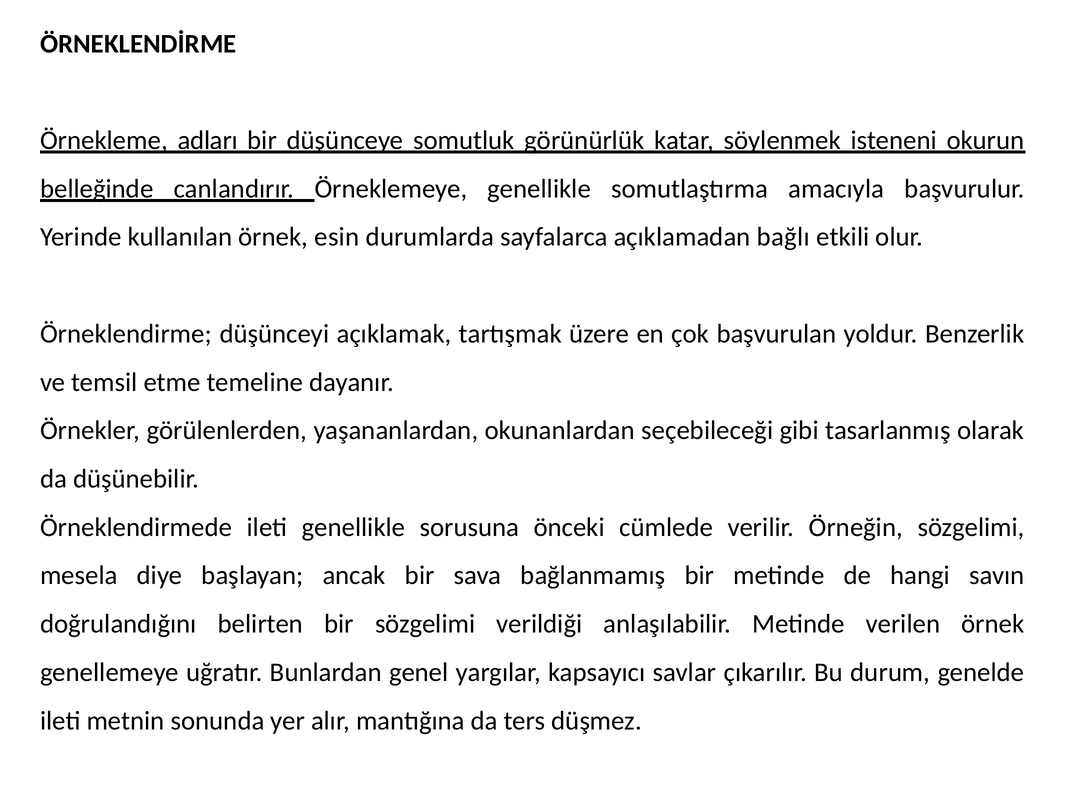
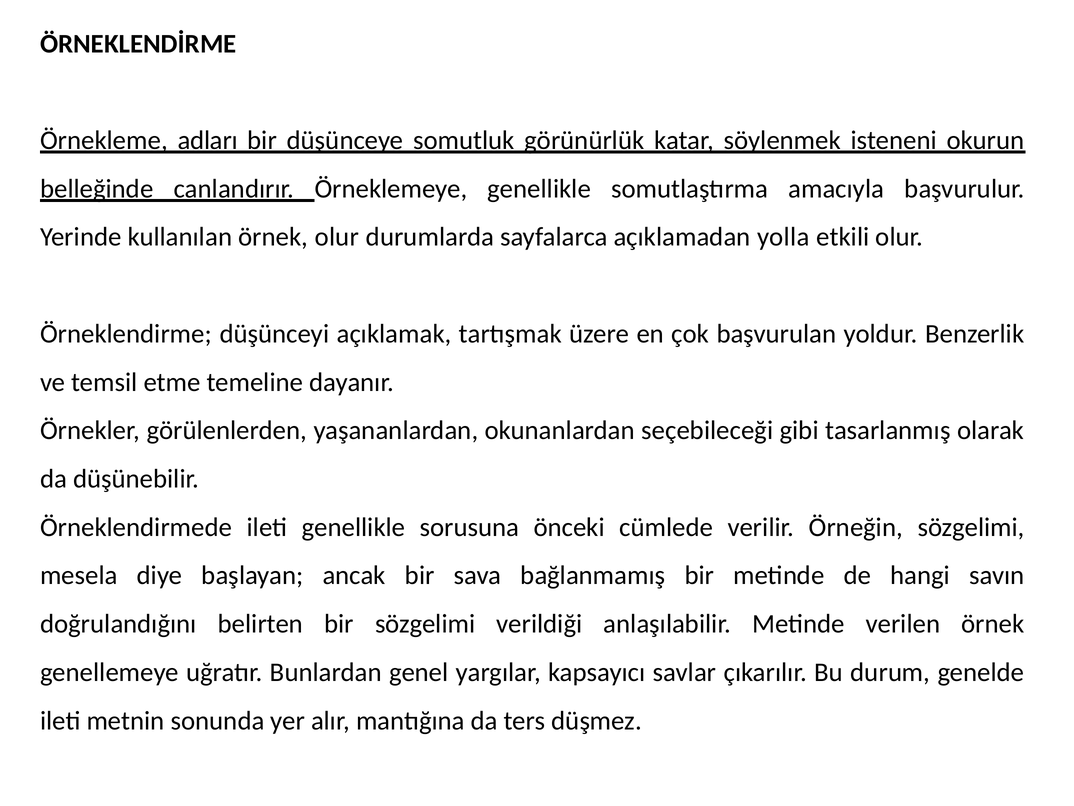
örnek esin: esin -> olur (337, 237)
bağlı: bağlı -> yolla (783, 237)
